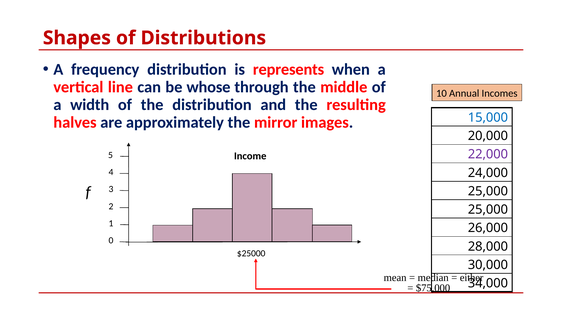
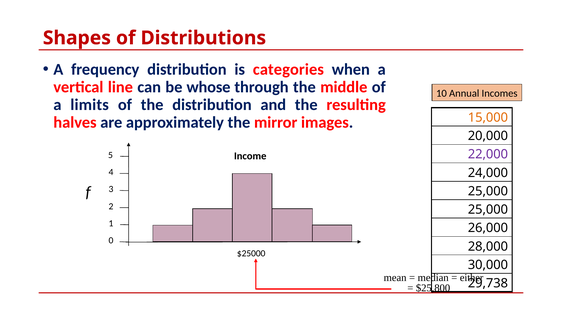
represents: represents -> categories (288, 69)
width: width -> limits (90, 105)
15,000 colour: blue -> orange (488, 118)
34,000: 34,000 -> 29,738 (488, 283)
$75,000: $75,000 -> $25,800 (433, 288)
